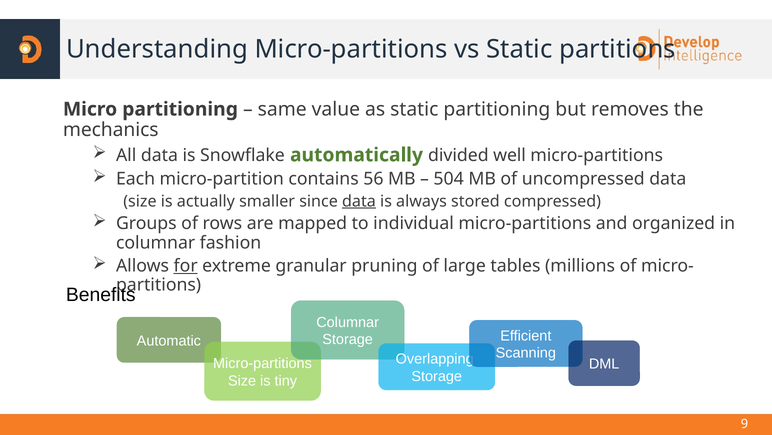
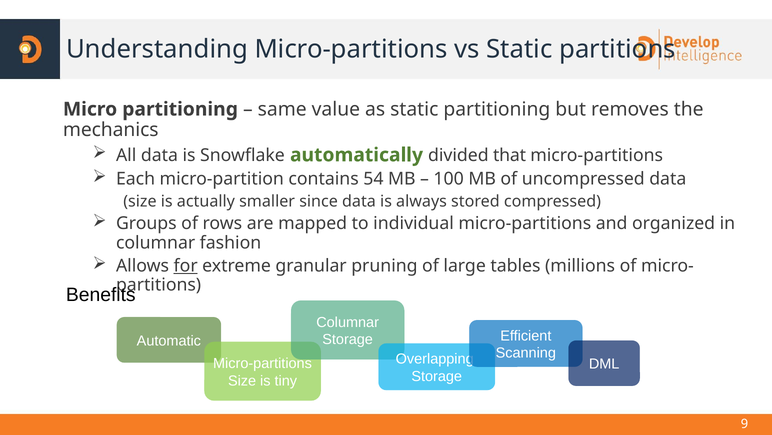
well: well -> that (510, 155)
56: 56 -> 54 (373, 179)
504: 504 -> 100 (449, 179)
data underline: present -> none (359, 201)
